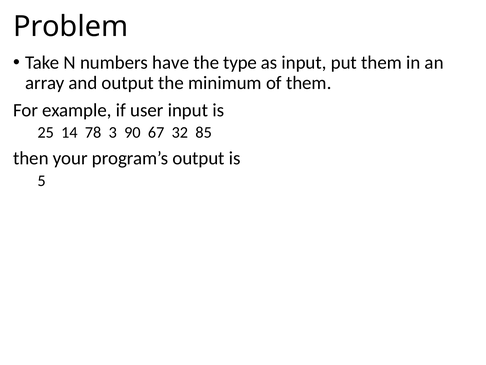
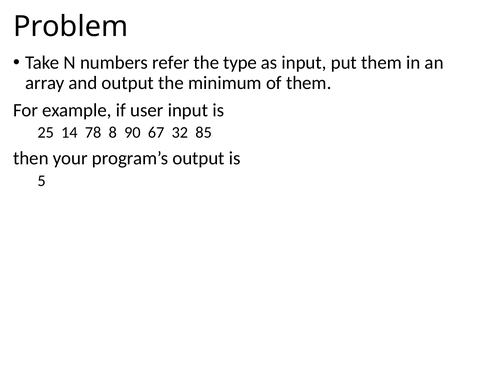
have: have -> refer (171, 62)
3: 3 -> 8 (113, 132)
